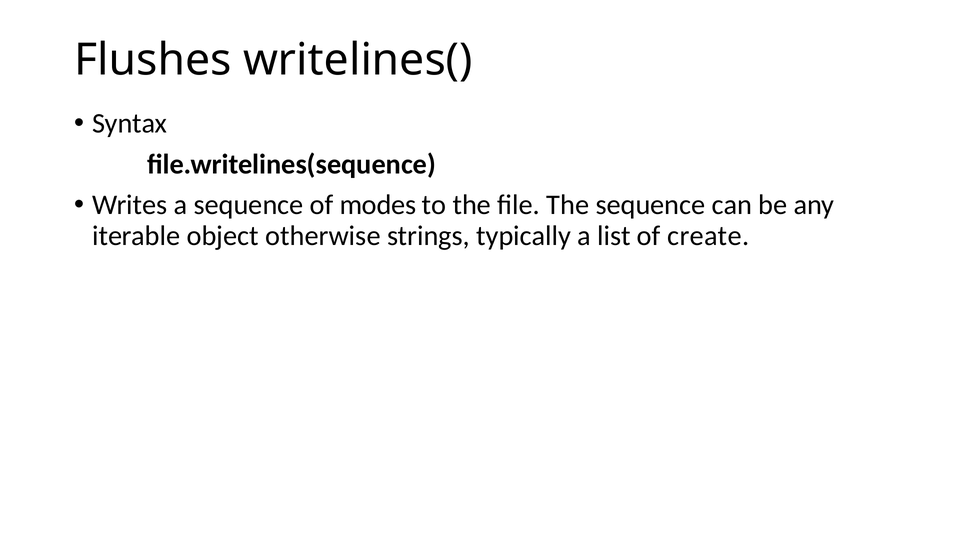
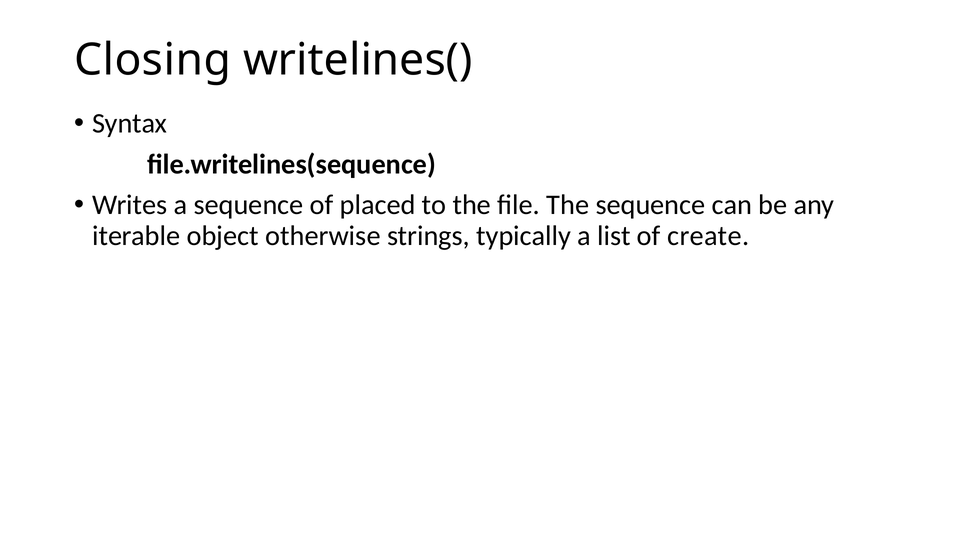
Flushes: Flushes -> Closing (153, 60)
modes: modes -> placed (378, 205)
